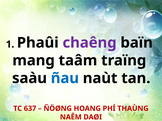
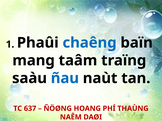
chaêng colour: purple -> blue (90, 43)
